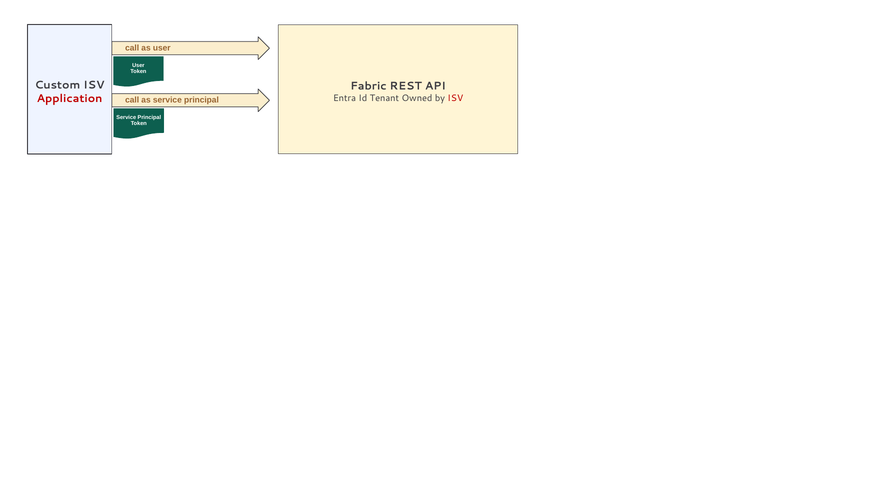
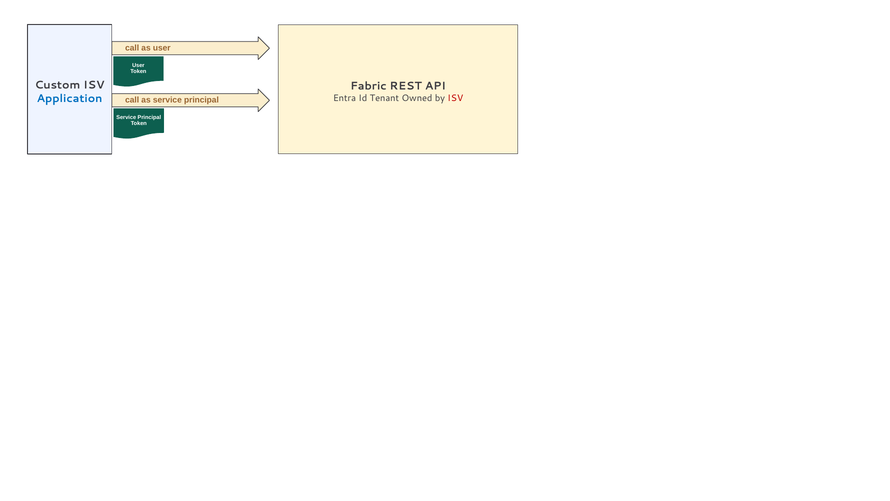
Application colour: red -> blue (70, 98)
